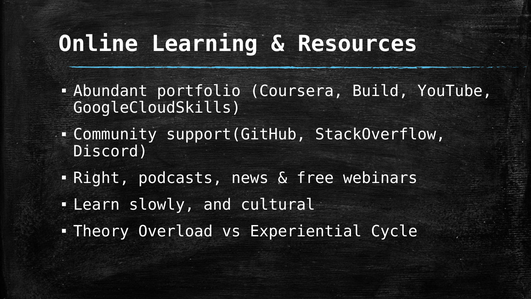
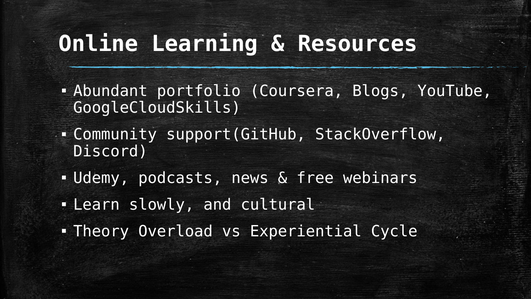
Build: Build -> Blogs (380, 91)
Right: Right -> Udemy (101, 178)
